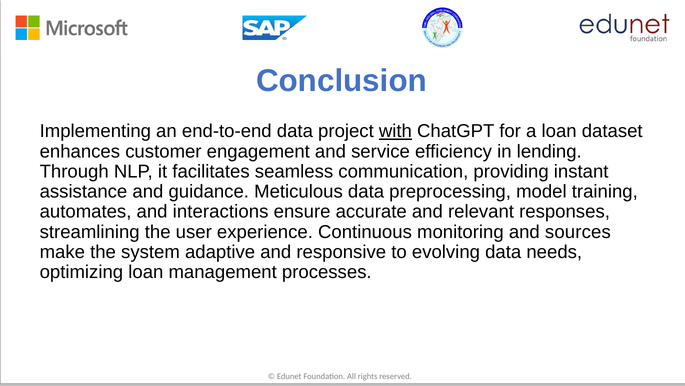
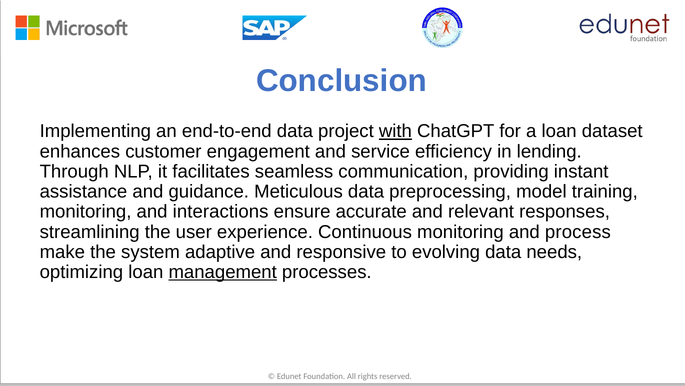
automates: automates -> monitoring (86, 211)
sources: sources -> process (578, 231)
management underline: none -> present (223, 272)
